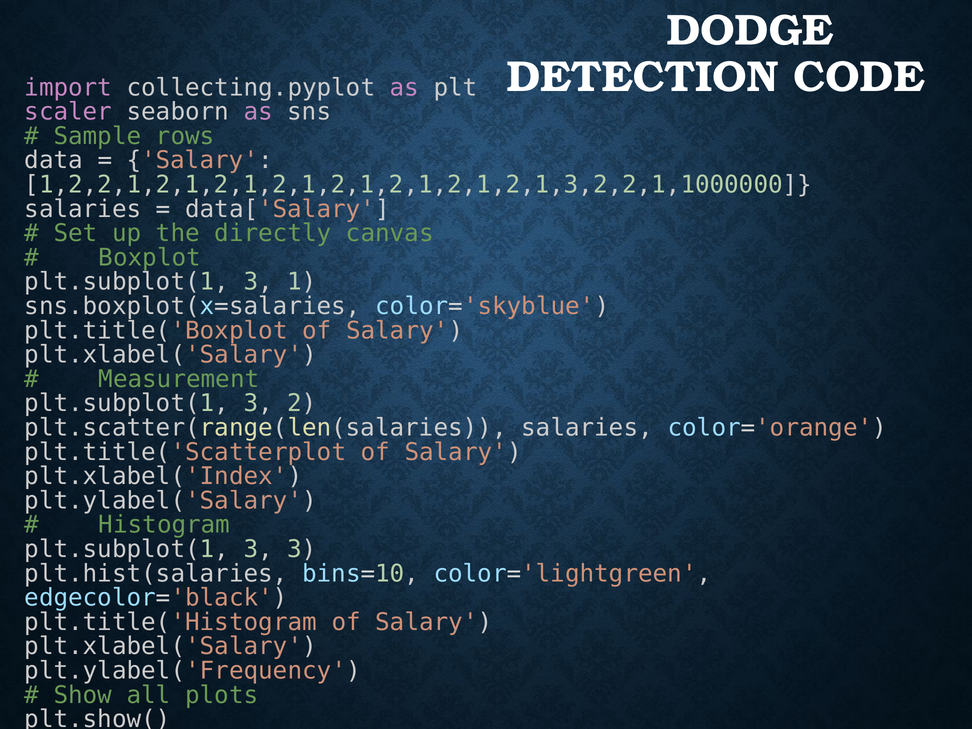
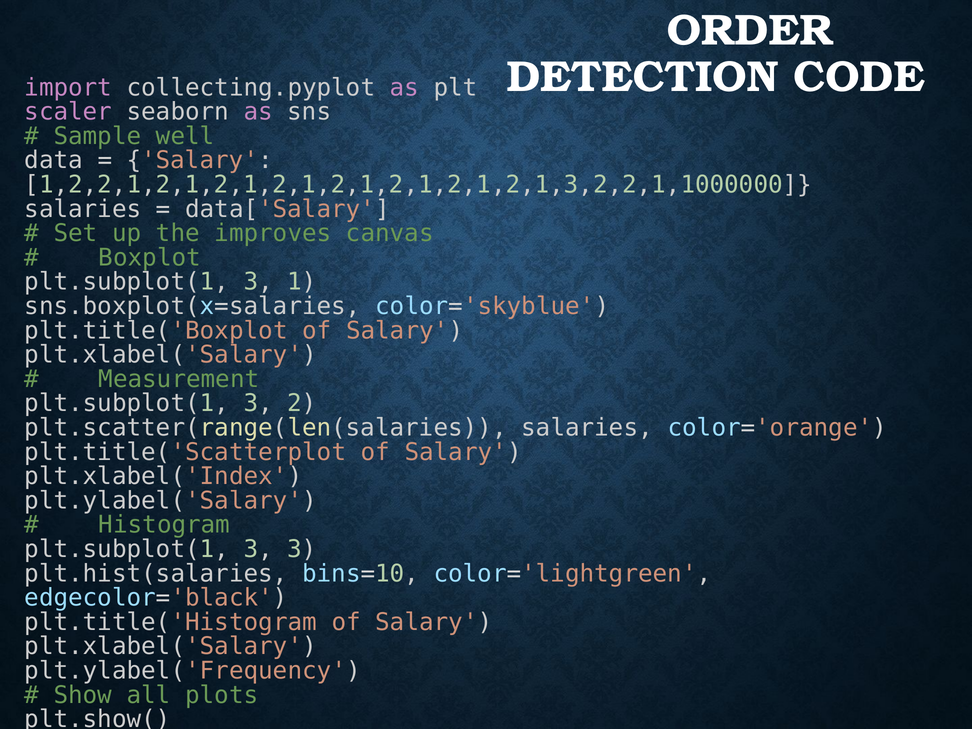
DODGE: DODGE -> ORDER (750, 31)
rows: rows -> well (185, 136)
directly: directly -> improves (273, 233)
